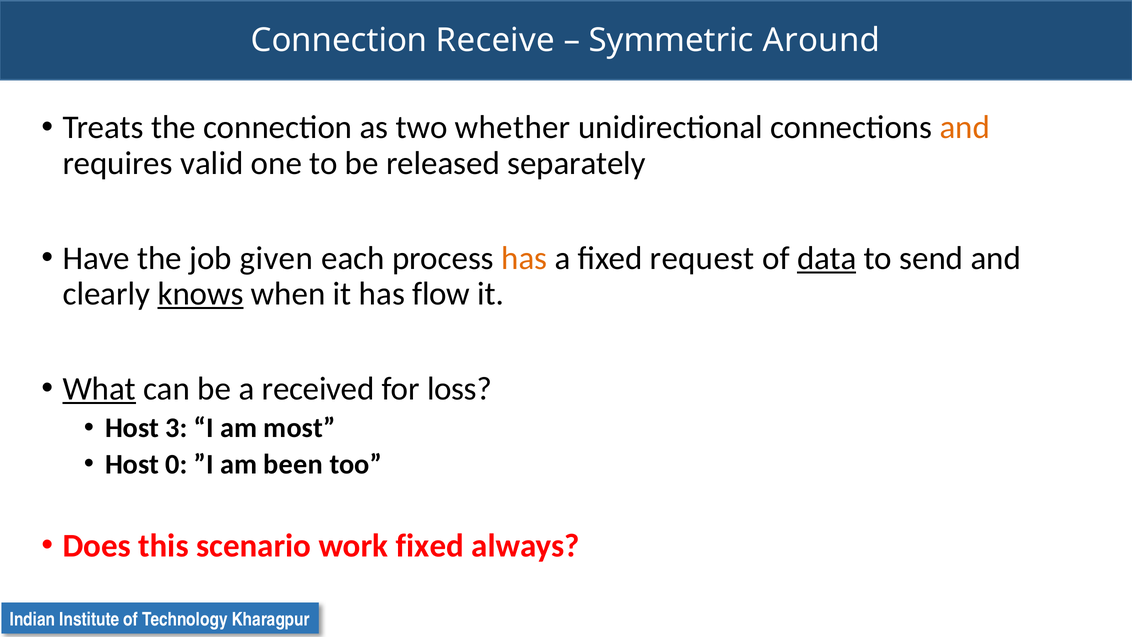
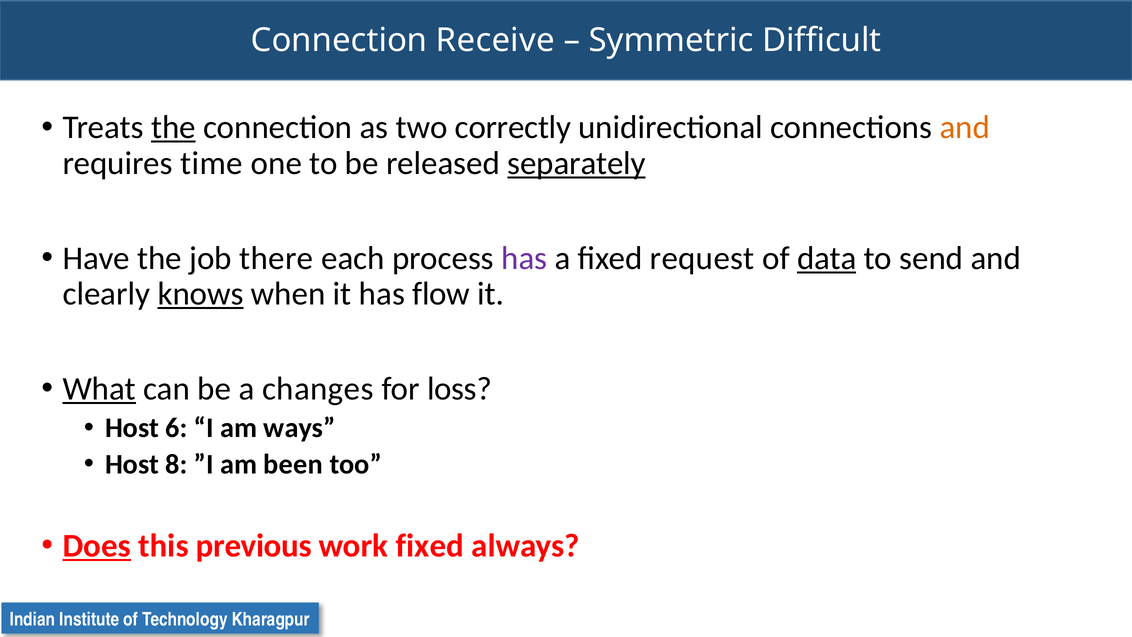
Around: Around -> Difficult (822, 40)
the underline: none -> present (173, 127)
whether: whether -> correctly (513, 127)
valid: valid -> time (212, 163)
separately underline: none -> present (576, 163)
given: given -> there (276, 258)
has colour: orange -> purple (524, 258)
received: received -> changes (318, 389)
3: 3 -> 6 (176, 428)
most: most -> ways (299, 428)
0: 0 -> 8 (176, 464)
Does underline: none -> present (97, 545)
scenario: scenario -> previous (254, 545)
